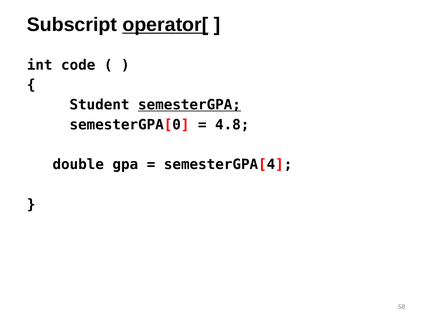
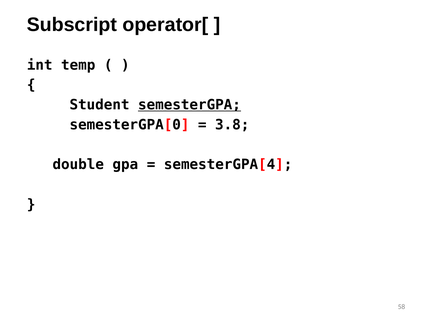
operator[ underline: present -> none (165, 25)
code: code -> temp (78, 65)
4.8: 4.8 -> 3.8 (232, 125)
